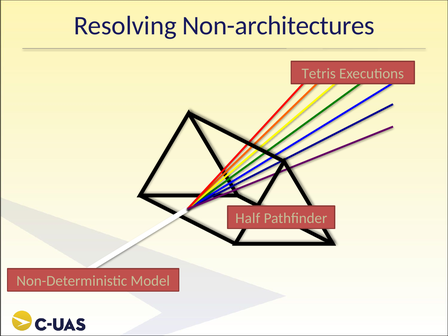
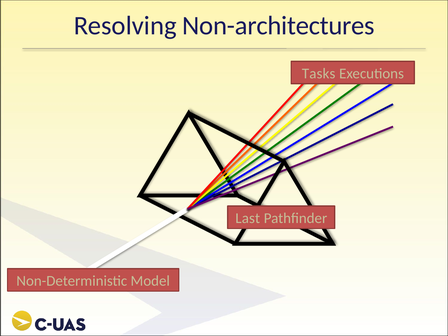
Tetris: Tetris -> Tasks (319, 74)
Half: Half -> Last (248, 218)
